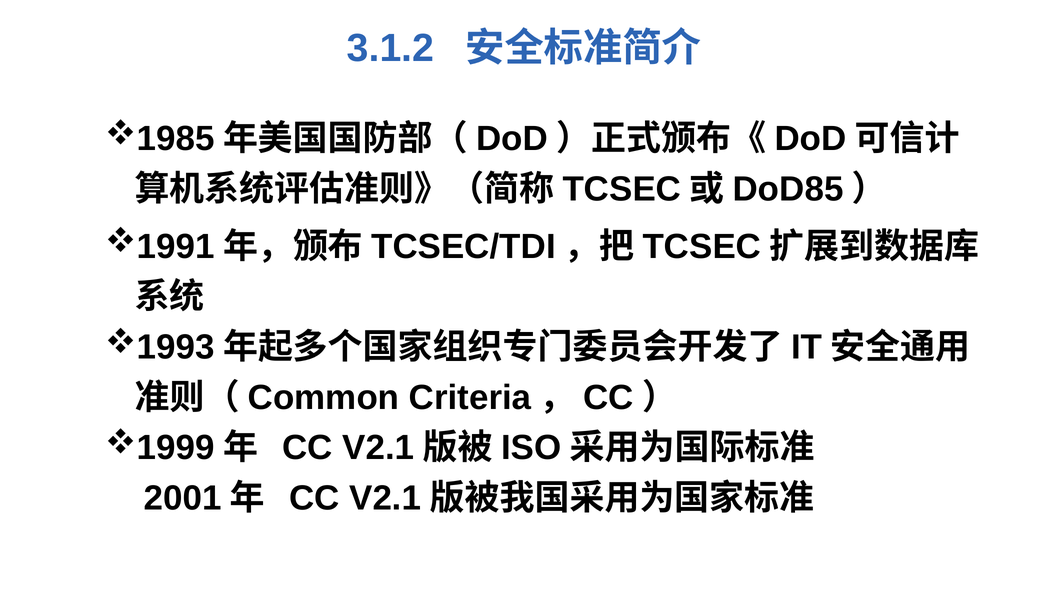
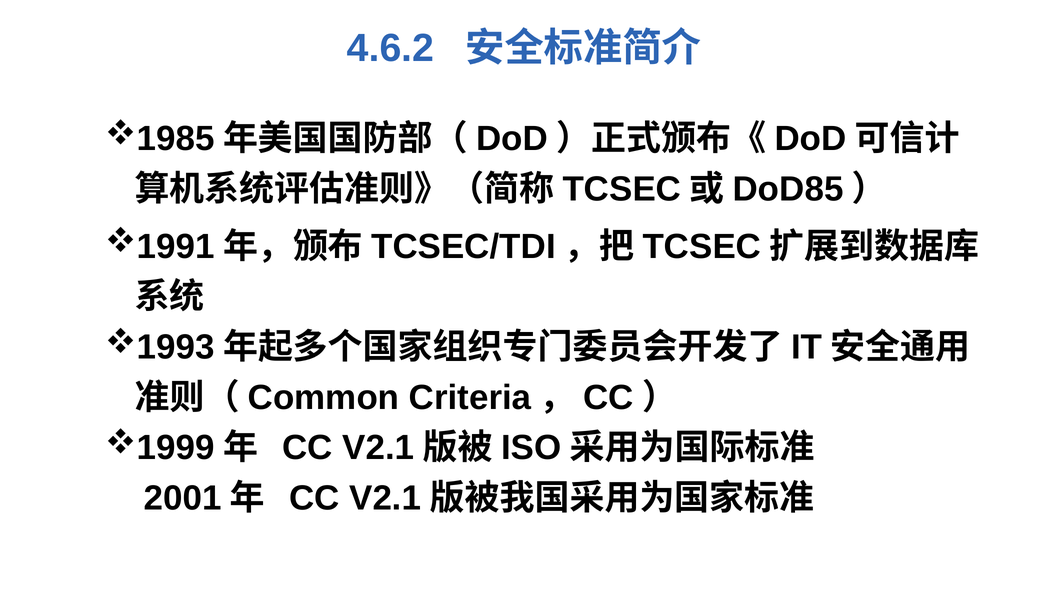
3.1.2: 3.1.2 -> 4.6.2 (390, 48)
